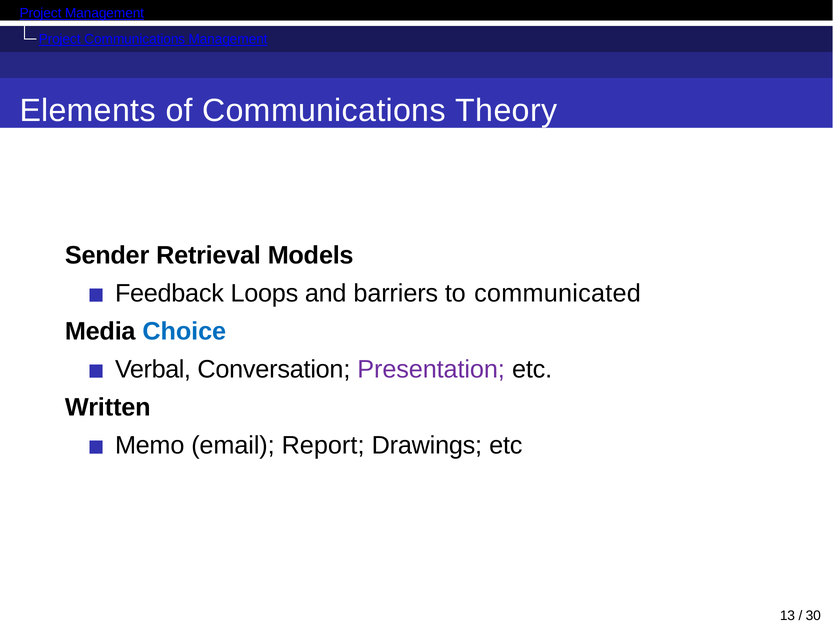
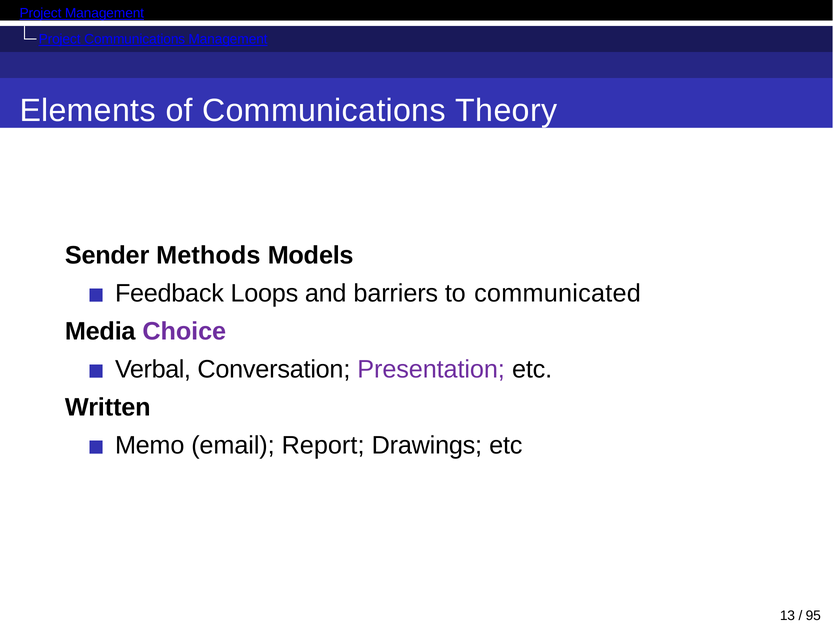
Retrieval: Retrieval -> Methods (208, 255)
Choice colour: blue -> purple (184, 331)
30: 30 -> 95 (813, 615)
